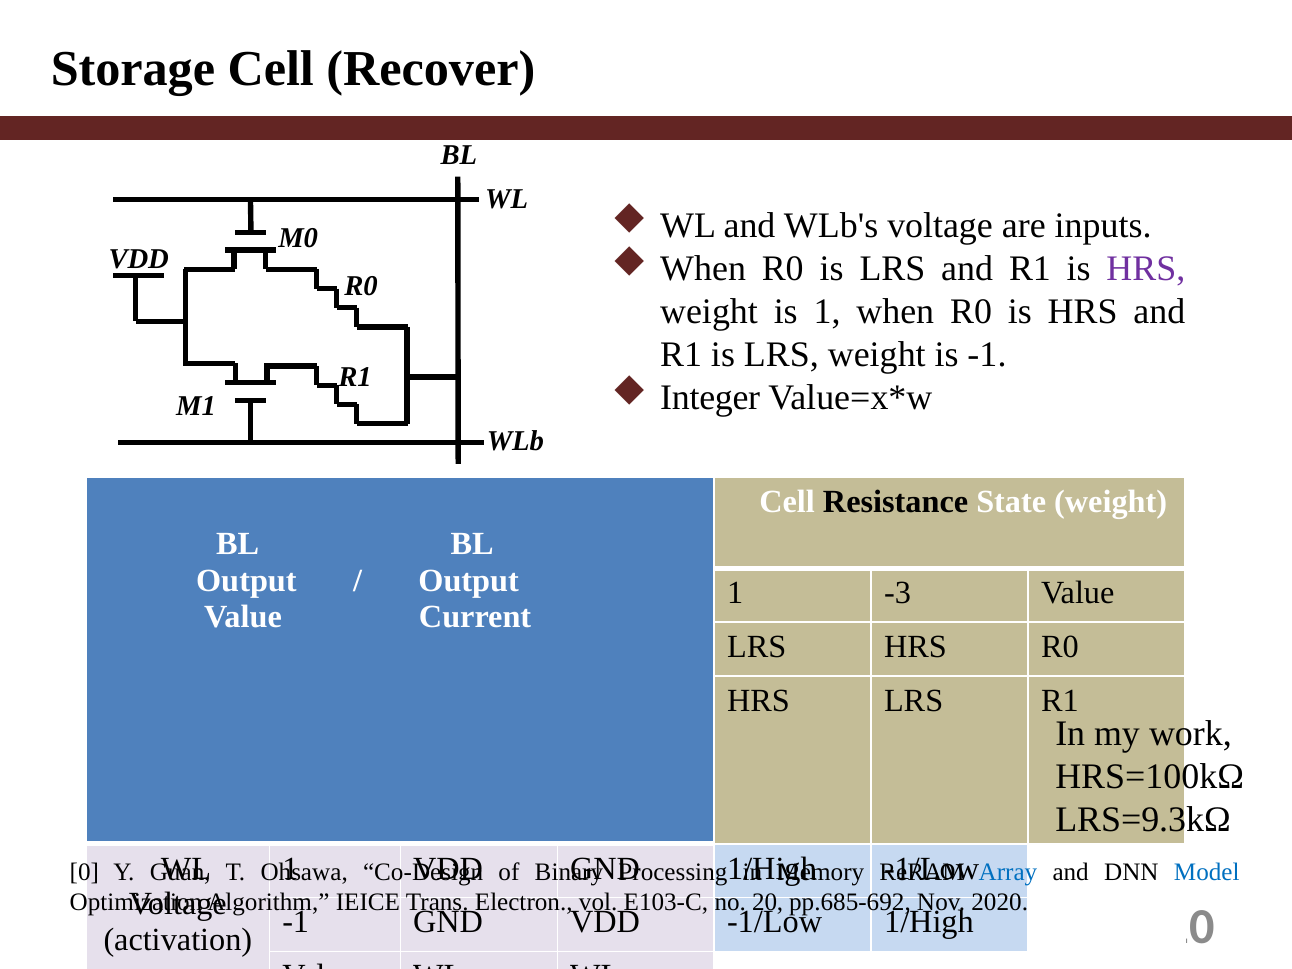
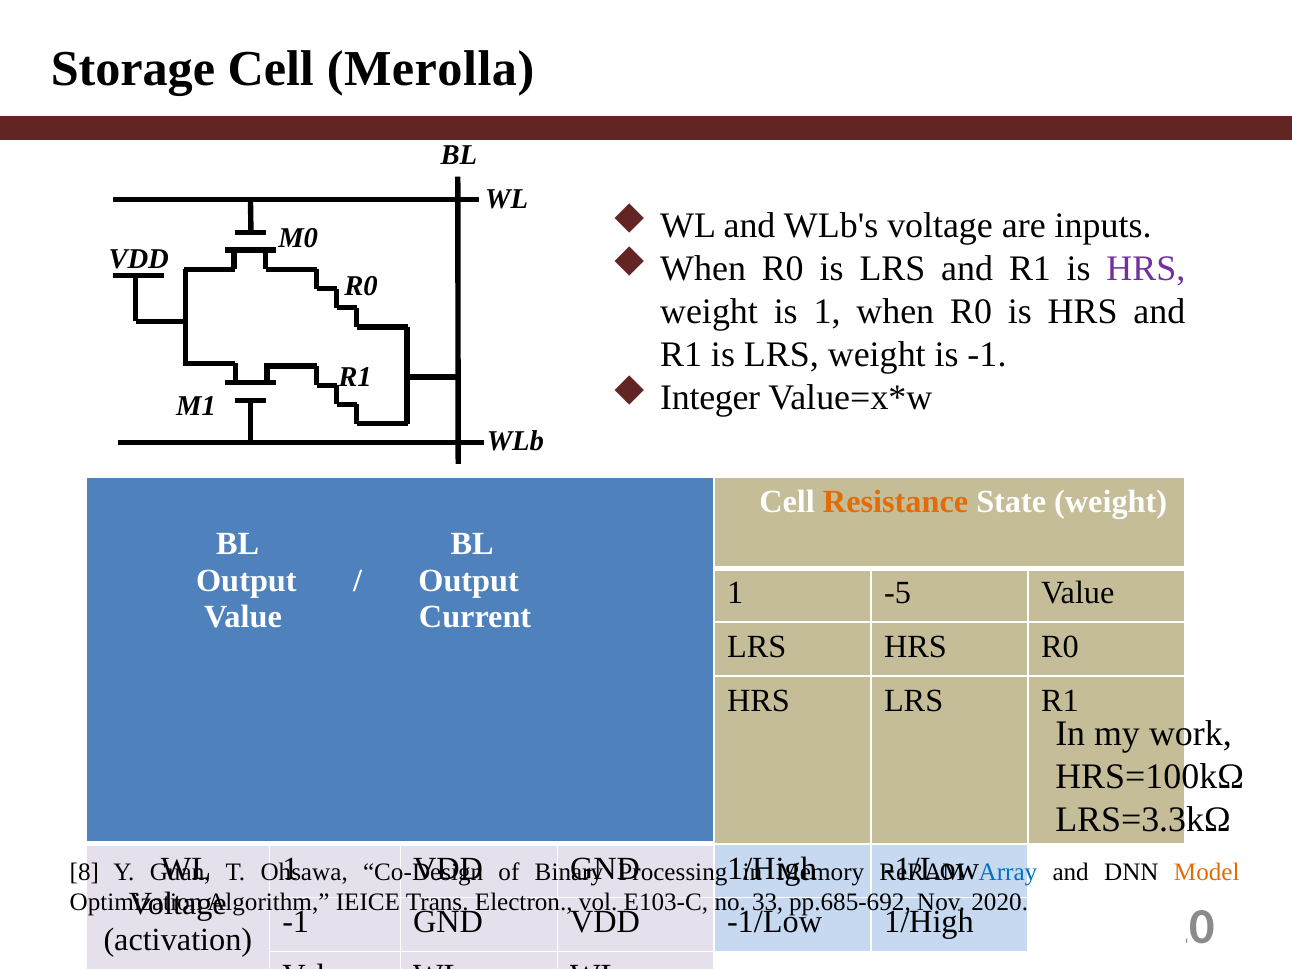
Recover: Recover -> Merolla (431, 69)
Resistance colour: black -> orange (896, 502)
-3: -3 -> -5 (898, 593)
LRS=9.3kΩ: LRS=9.3kΩ -> LRS=3.3kΩ (1143, 820)
0: 0 -> 8 (84, 872)
Model colour: blue -> orange (1207, 872)
20: 20 -> 33 (768, 903)
